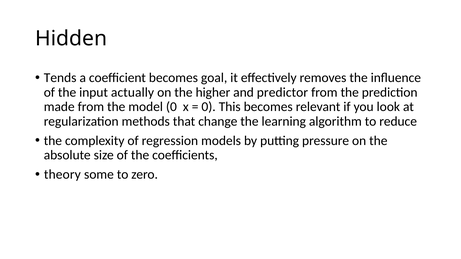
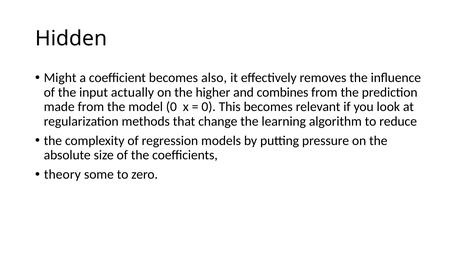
Tends: Tends -> Might (60, 78)
goal: goal -> also (214, 78)
predictor: predictor -> combines (283, 92)
